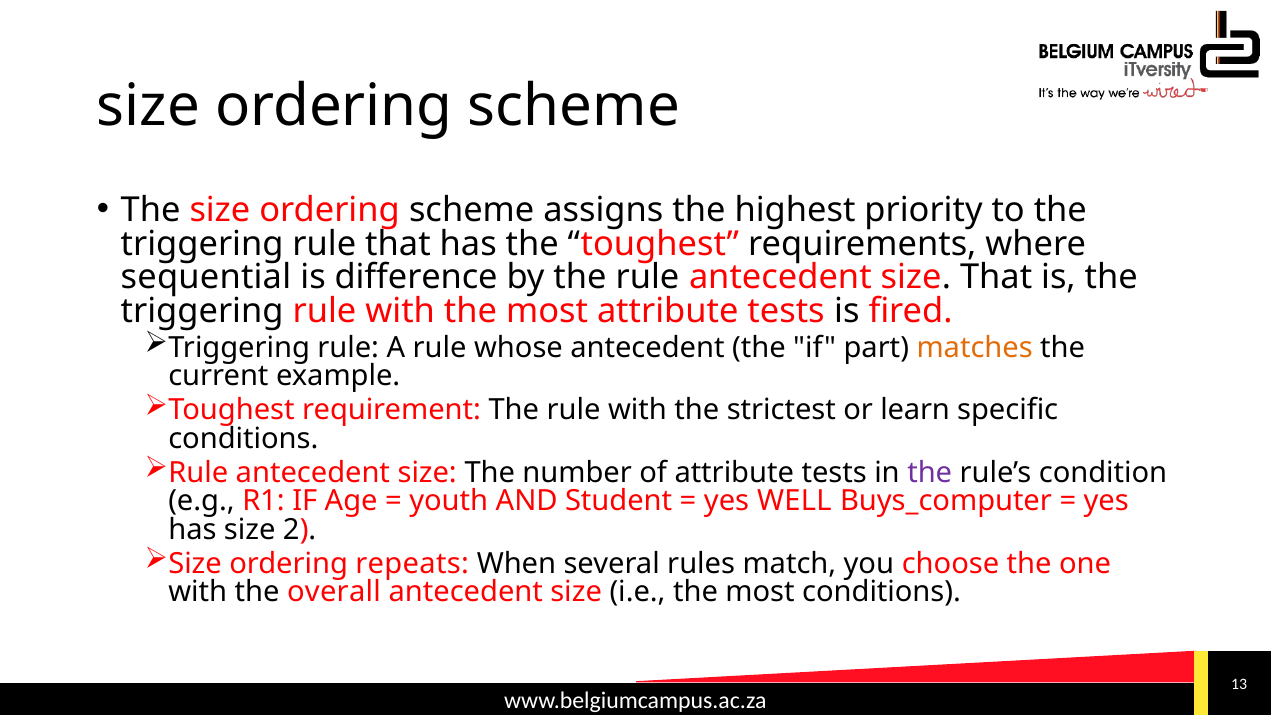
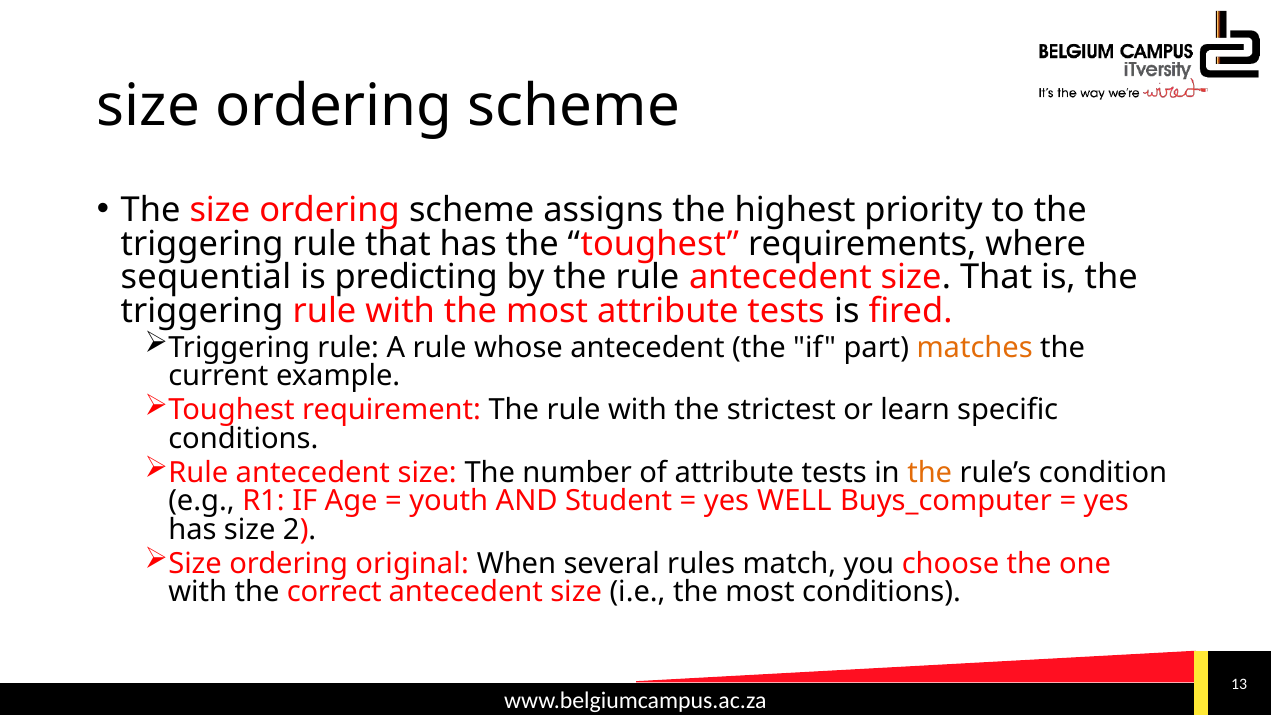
difference: difference -> predicting (416, 277)
the colour: purple -> orange (930, 473)
repeats: repeats -> original (412, 564)
overall: overall -> correct (334, 592)
